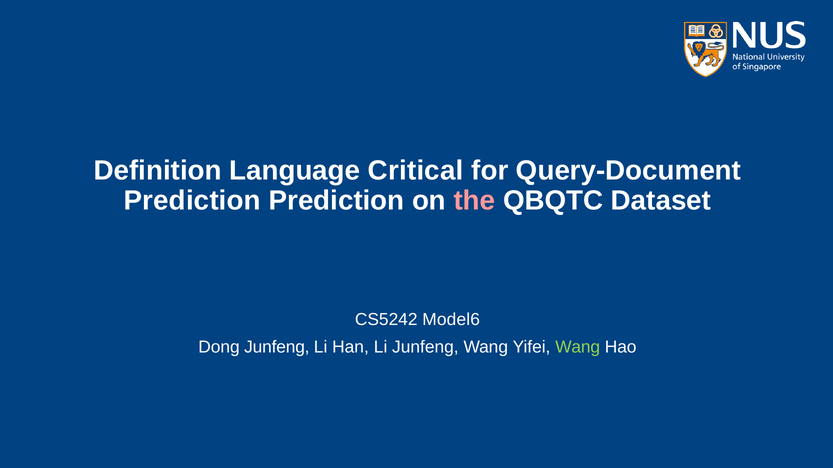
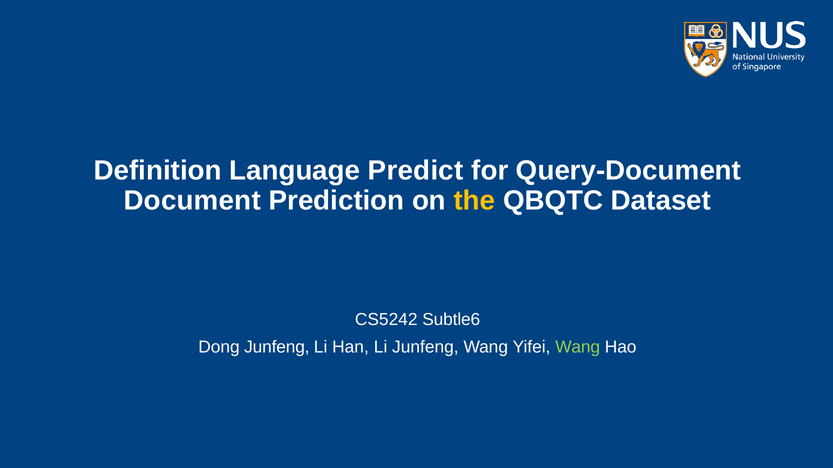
Critical: Critical -> Predict (416, 171)
Prediction: Prediction -> Document (192, 201)
the colour: pink -> yellow (474, 201)
Model6: Model6 -> Subtle6 (451, 320)
